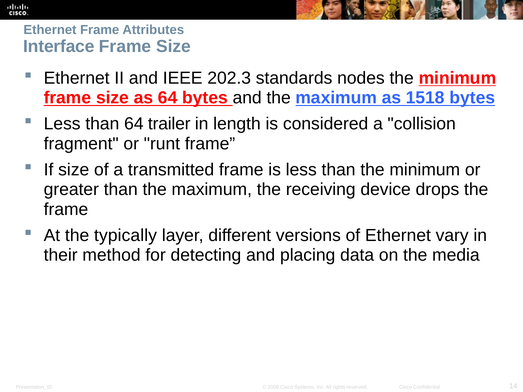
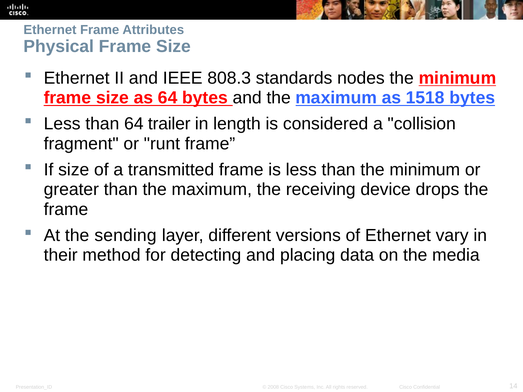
Interface: Interface -> Physical (59, 46)
202.3: 202.3 -> 808.3 (229, 78)
typically: typically -> sending (125, 235)
